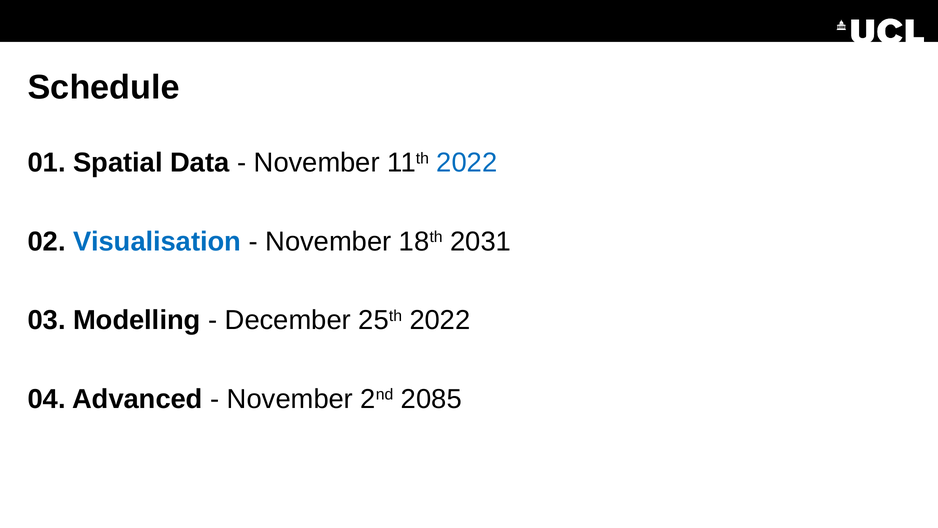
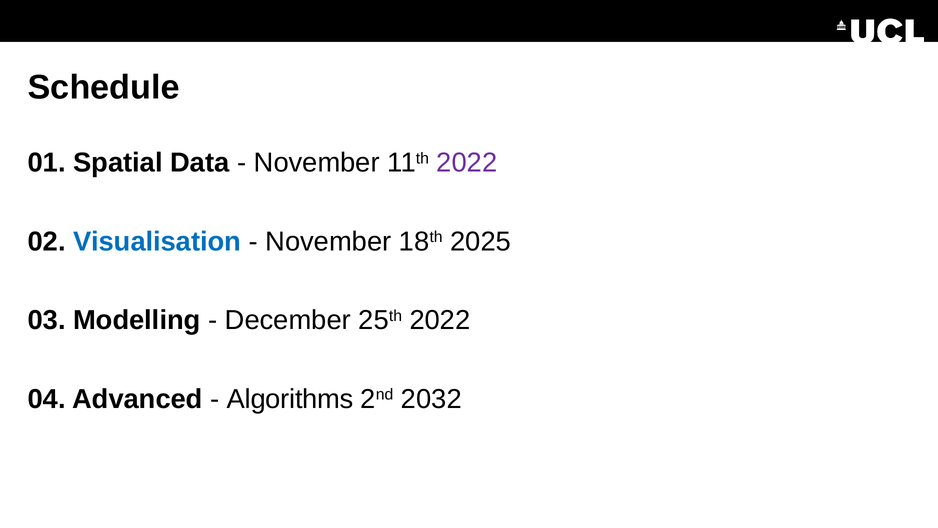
2022 colour: blue -> purple (467, 163)
2031: 2031 -> 2025 (481, 241)
November: November -> Algorithms (290, 399)
2085: 2085 -> 2032 (431, 399)
